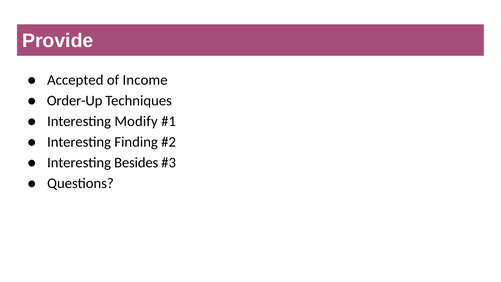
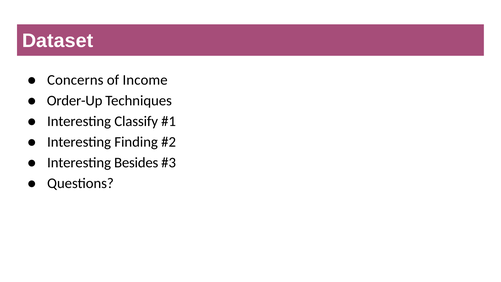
Provide: Provide -> Dataset (58, 41)
Accepted: Accepted -> Concerns (75, 80)
Modify: Modify -> Classify (136, 121)
